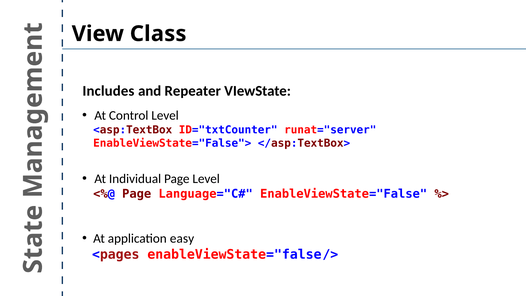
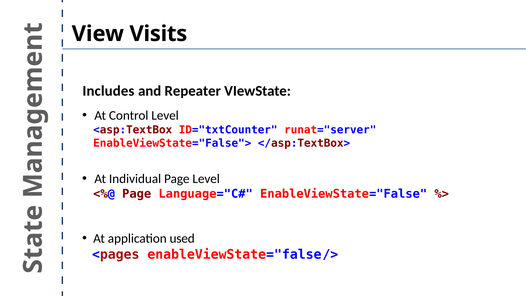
Class: Class -> Visits (158, 34)
easy: easy -> used (182, 238)
